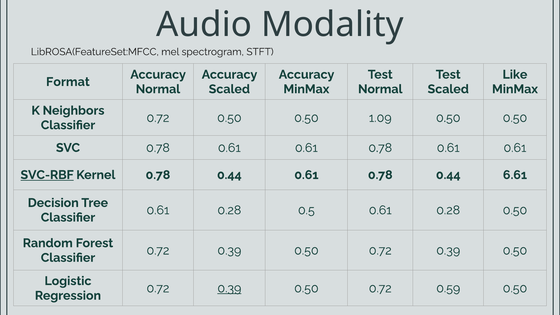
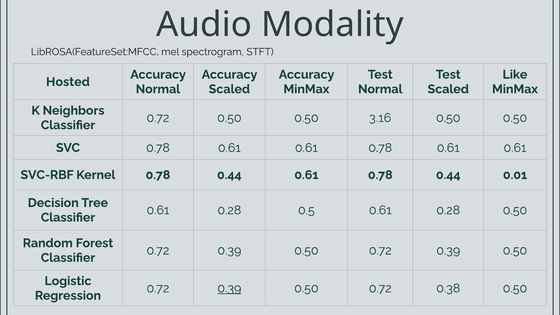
Format: Format -> Hosted (68, 82)
1.09: 1.09 -> 3.16 (380, 118)
SVC-RBF underline: present -> none (47, 175)
6.61: 6.61 -> 0.01 (515, 175)
0.59: 0.59 -> 0.38 (448, 288)
